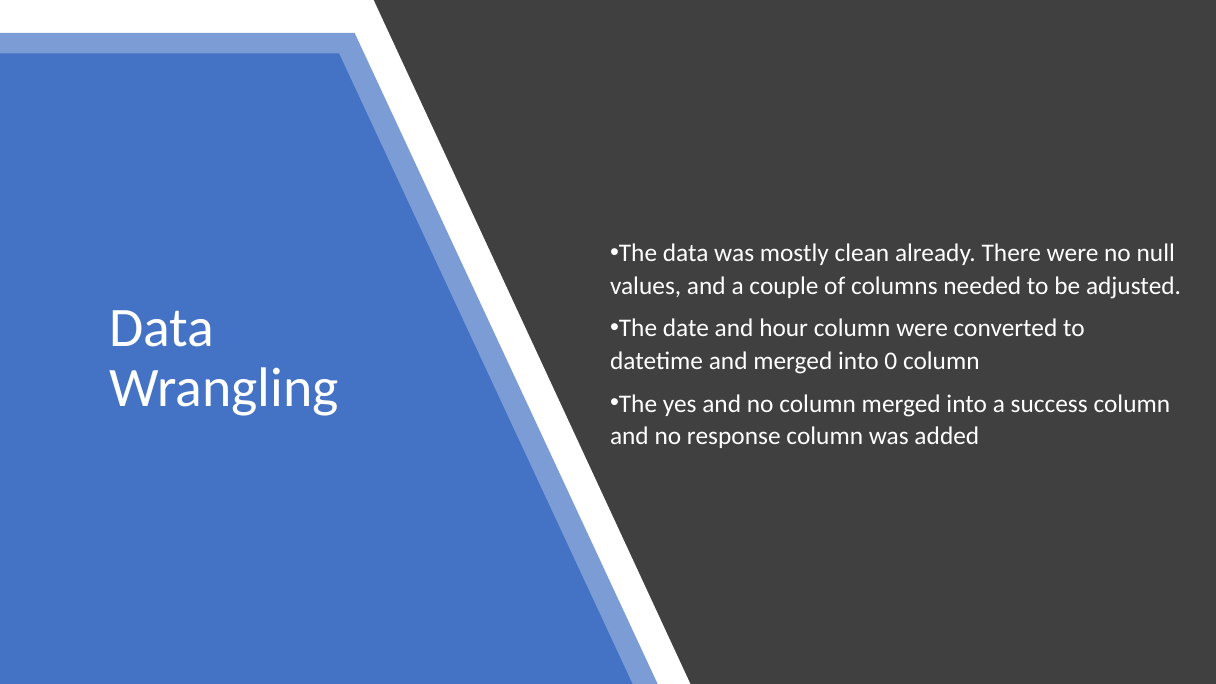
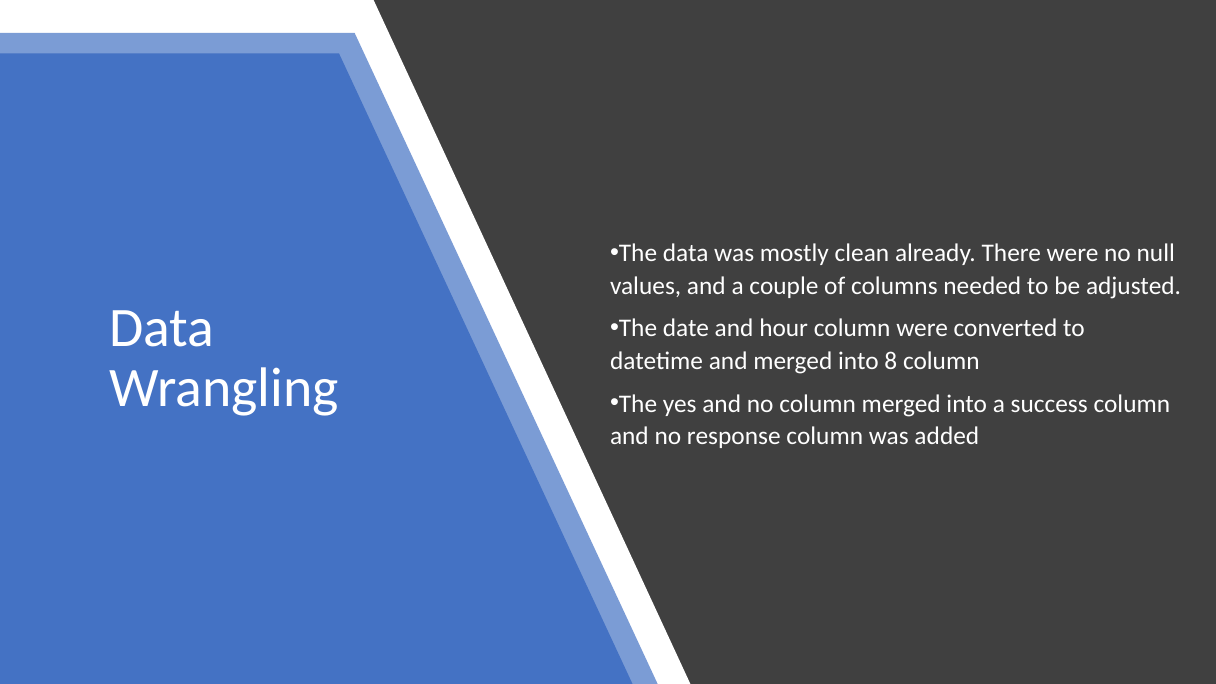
0: 0 -> 8 (891, 361)
